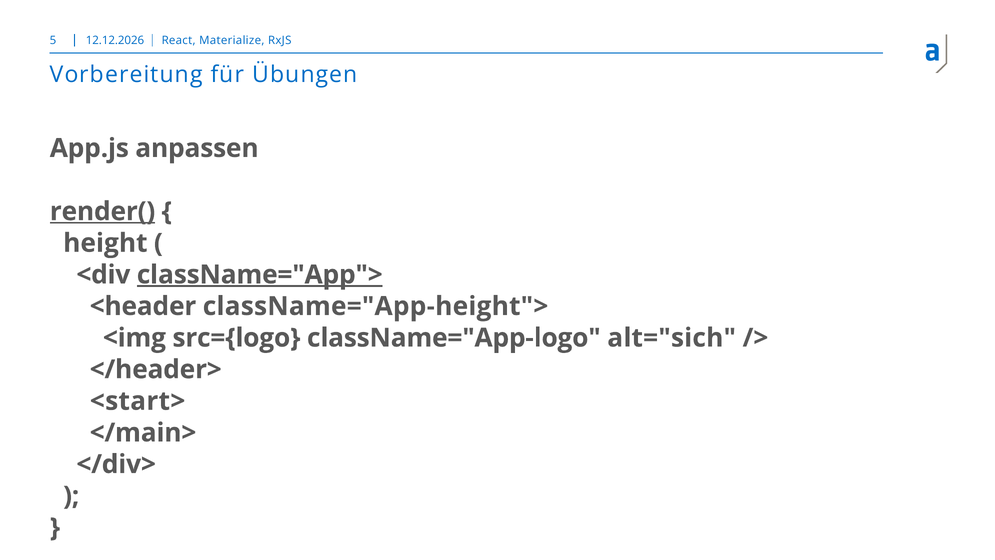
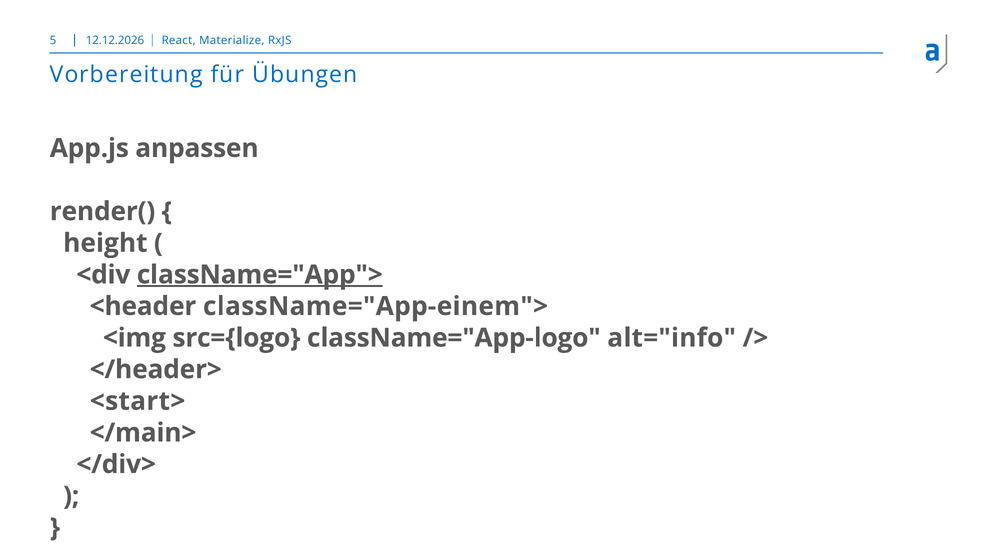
render( underline: present -> none (103, 211)
className="App-height">: className="App-height"> -> className="App-einem"> (376, 306)
alt="sich: alt="sich -> alt="info (672, 338)
